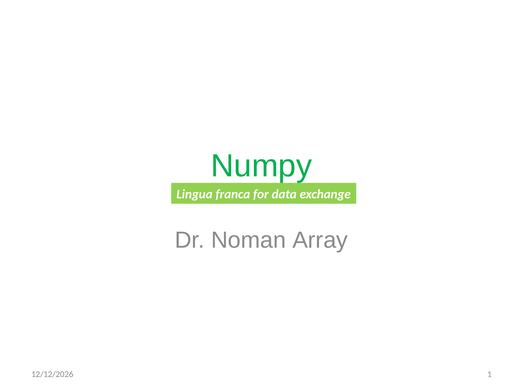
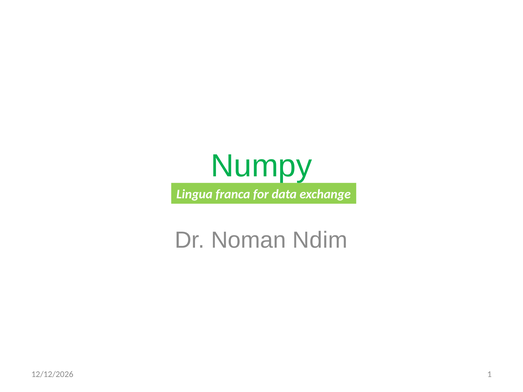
Array: Array -> Ndim (320, 240)
